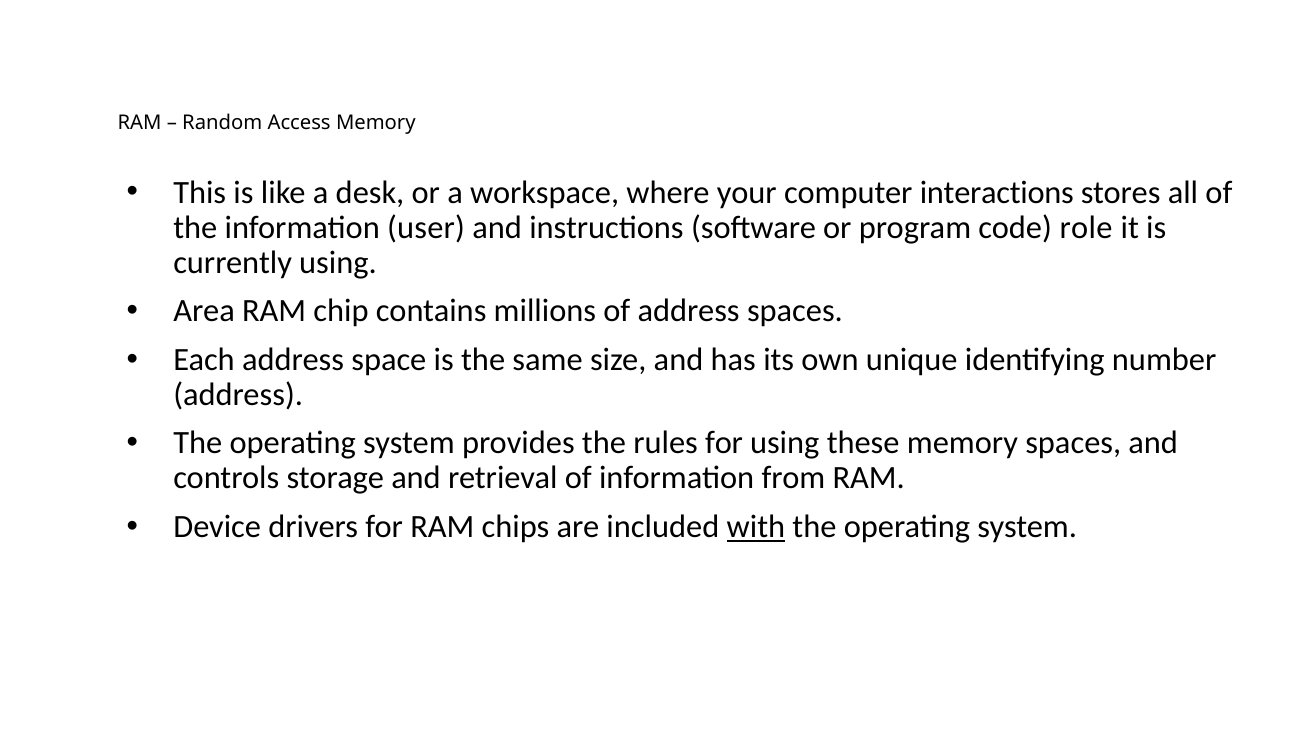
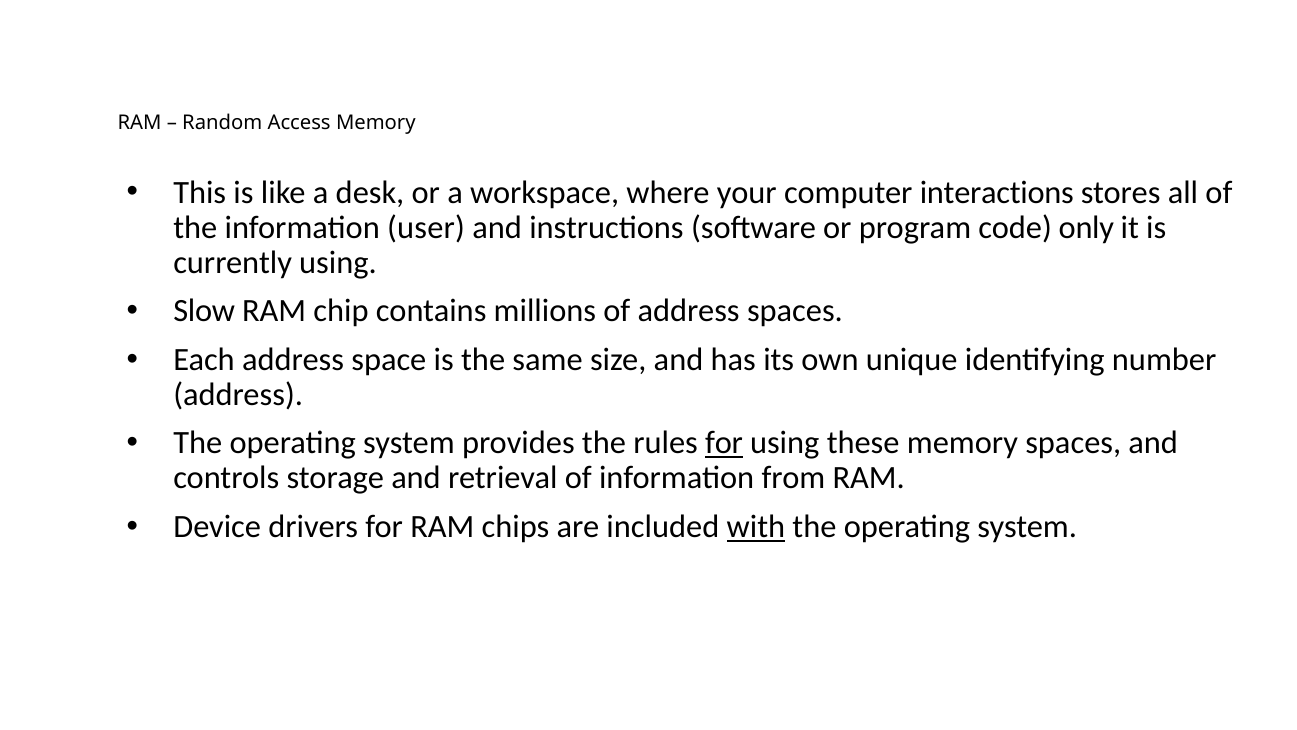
role: role -> only (1086, 227)
Area: Area -> Slow (204, 311)
for underline: none -> present (724, 443)
